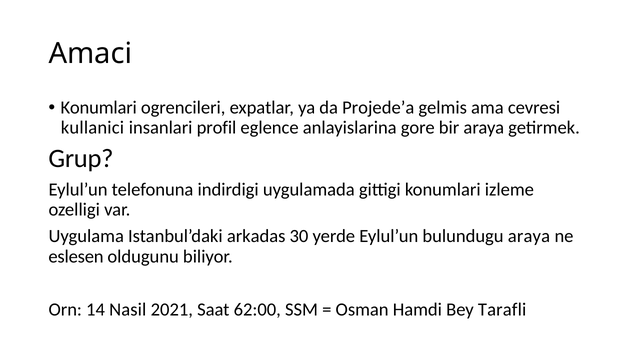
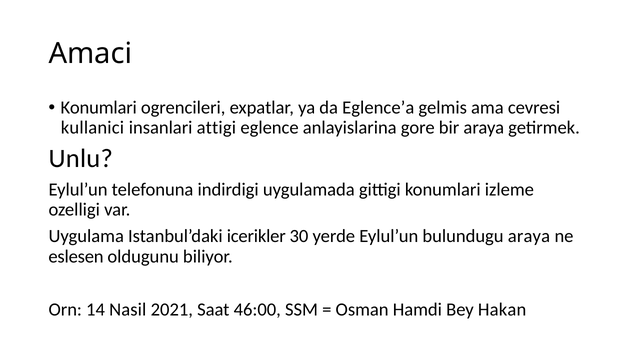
Projede’a: Projede’a -> Eglence’a (378, 108)
profil: profil -> attigi (216, 128)
Grup: Grup -> Unlu (81, 159)
arkadas: arkadas -> icerikler (256, 237)
62:00: 62:00 -> 46:00 (257, 310)
Tarafli: Tarafli -> Hakan (502, 310)
